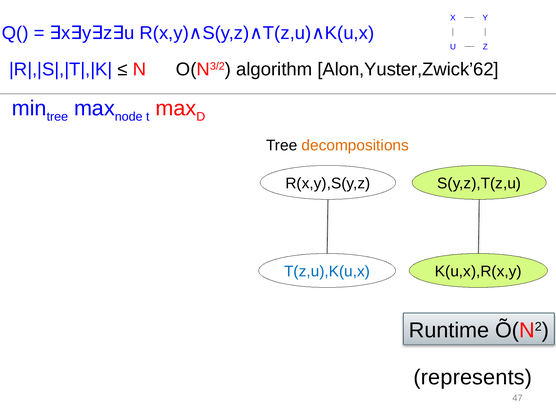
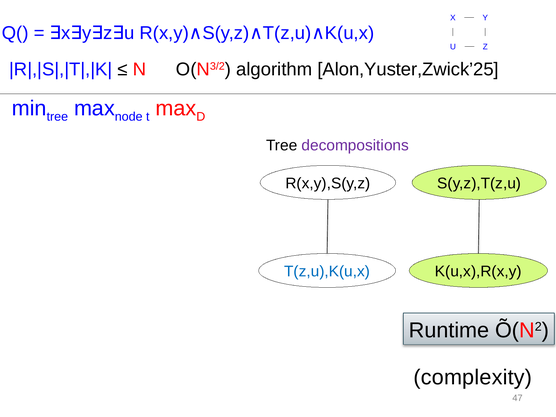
Alon,Yuster,Zwick’62: Alon,Yuster,Zwick’62 -> Alon,Yuster,Zwick’25 (408, 69)
decompositions colour: orange -> purple (355, 146)
represents: represents -> complexity (473, 377)
